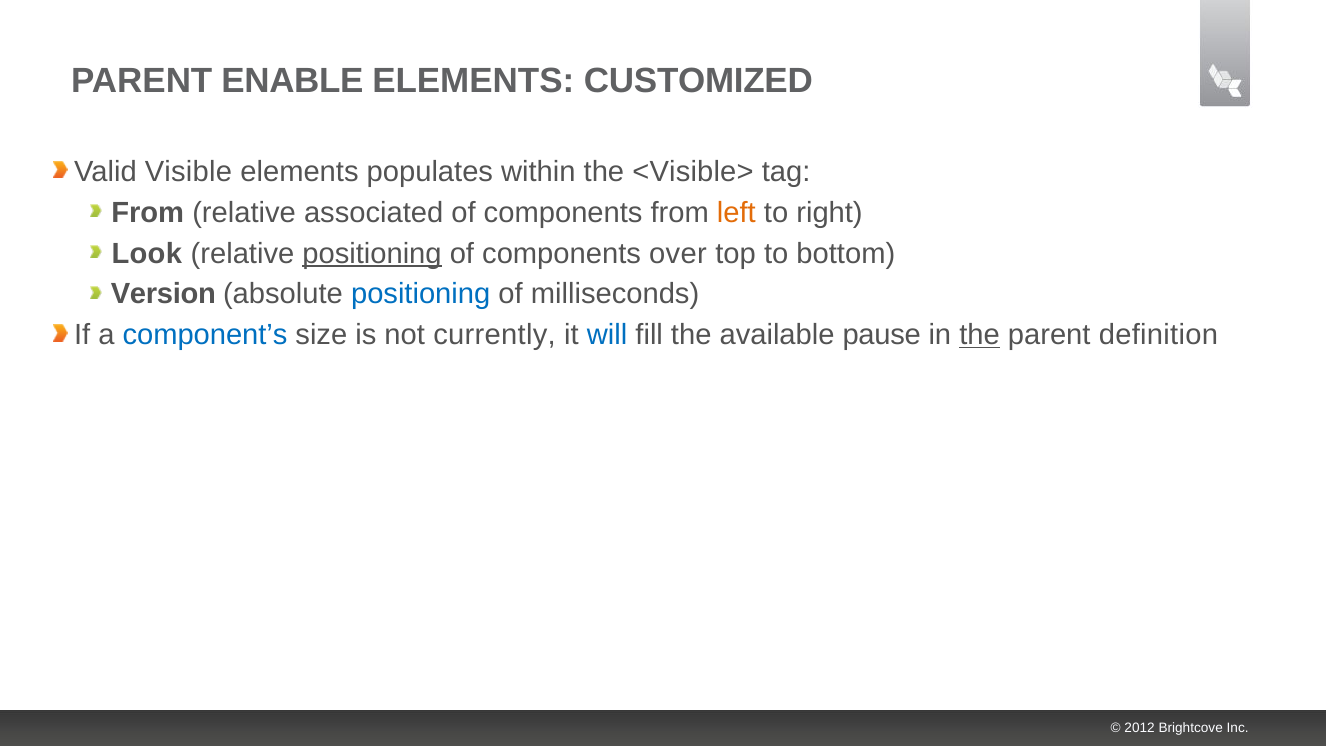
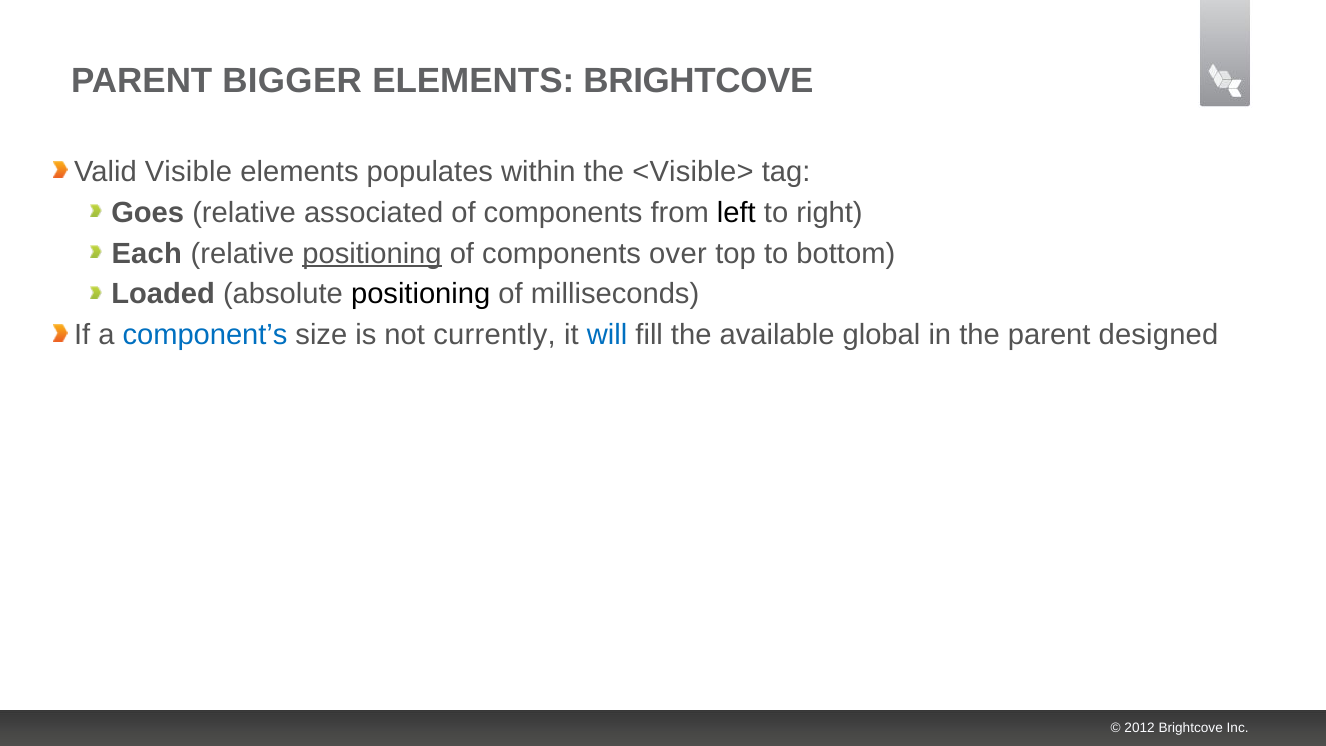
ENABLE: ENABLE -> BIGGER (292, 81)
ELEMENTS CUSTOMIZED: CUSTOMIZED -> BRIGHTCOVE (698, 81)
From: From -> Goes (148, 213)
left colour: orange -> black (736, 213)
Look: Look -> Each (147, 253)
Version: Version -> Loaded (163, 294)
positioning colour: blue -> black (421, 294)
pause: pause -> global (881, 335)
the underline: present -> none (980, 335)
definition: definition -> designed (1158, 335)
